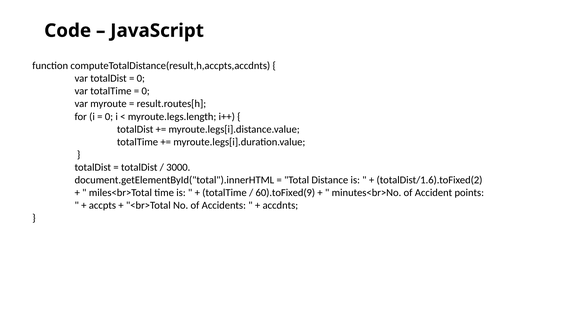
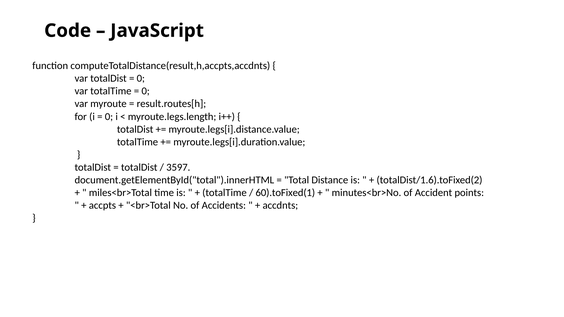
3000: 3000 -> 3597 (178, 167)
60).toFixed(9: 60).toFixed(9 -> 60).toFixed(1 (285, 193)
